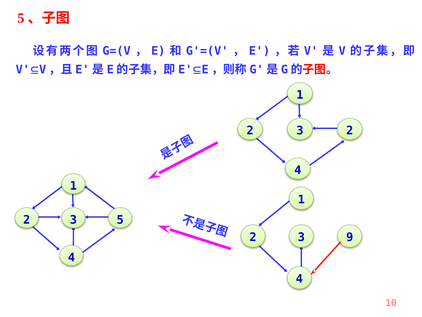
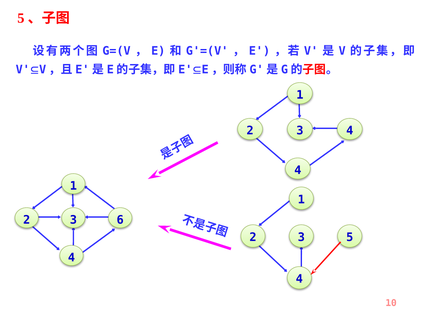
3 2: 2 -> 4 (350, 131)
5: 5 -> 6 (120, 220)
9: 9 -> 5 (350, 237)
